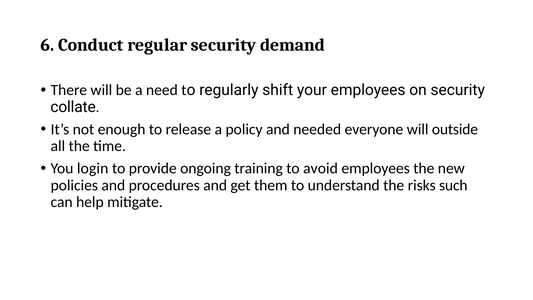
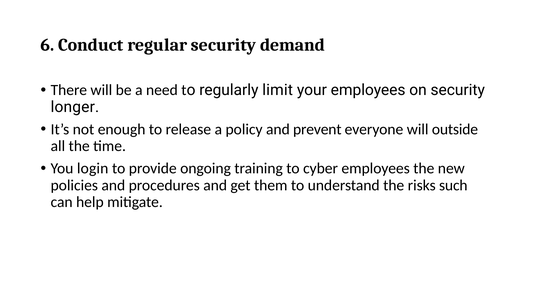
shift: shift -> limit (278, 90)
collate: collate -> longer (75, 107)
needed: needed -> prevent (317, 129)
avoid: avoid -> cyber (321, 168)
